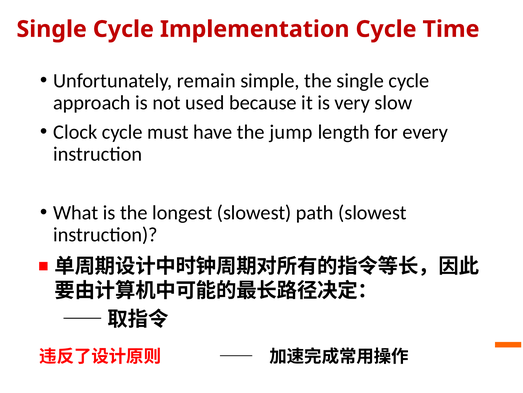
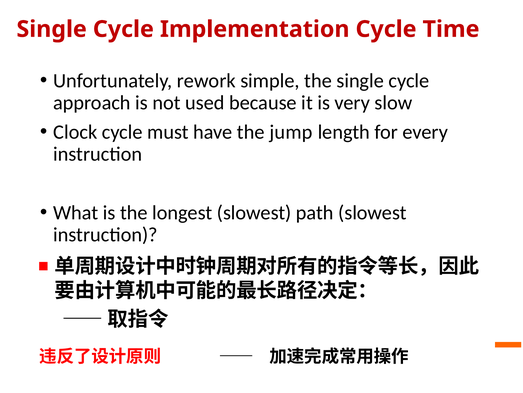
remain: remain -> rework (206, 81)
